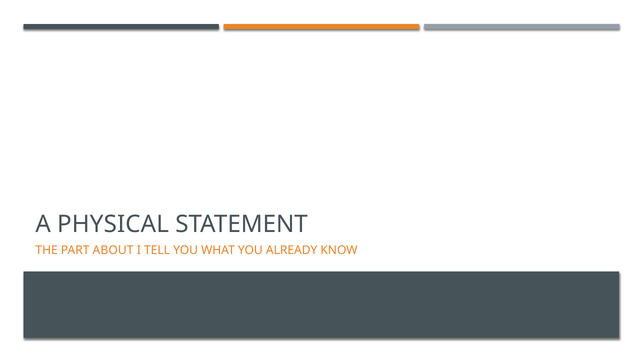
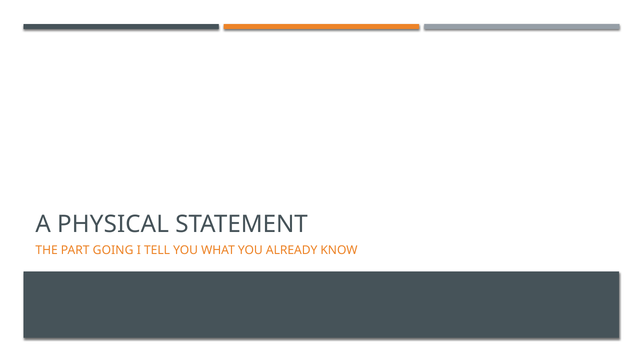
ABOUT: ABOUT -> GOING (113, 250)
